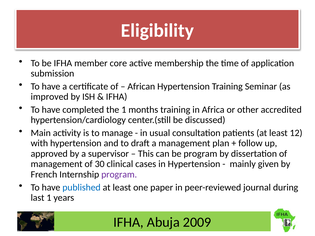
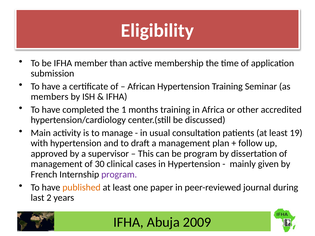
core: core -> than (118, 63)
improved: improved -> members (50, 97)
12: 12 -> 19 (296, 133)
published colour: blue -> orange (82, 188)
last 1: 1 -> 2 (49, 198)
